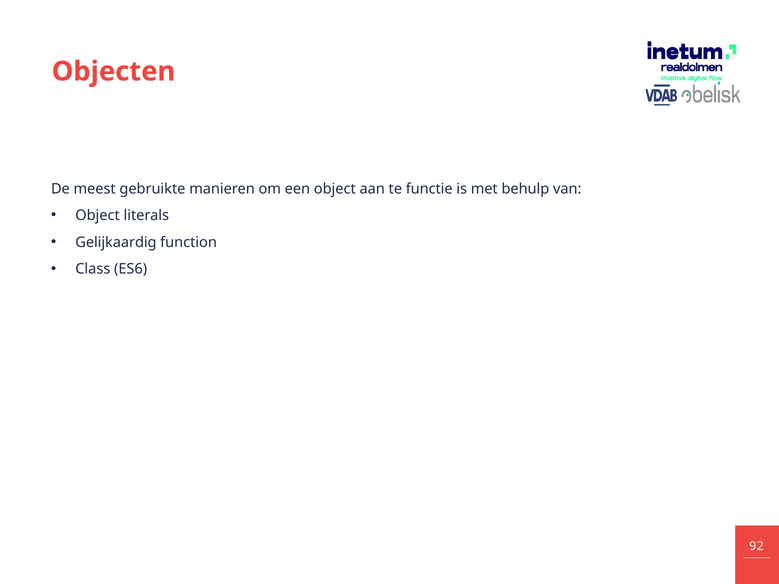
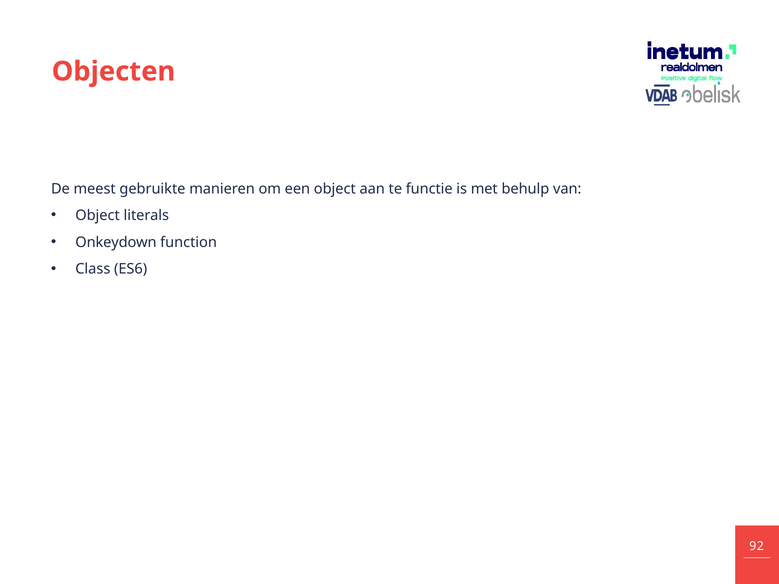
Gelijkaardig: Gelijkaardig -> Onkeydown (116, 242)
